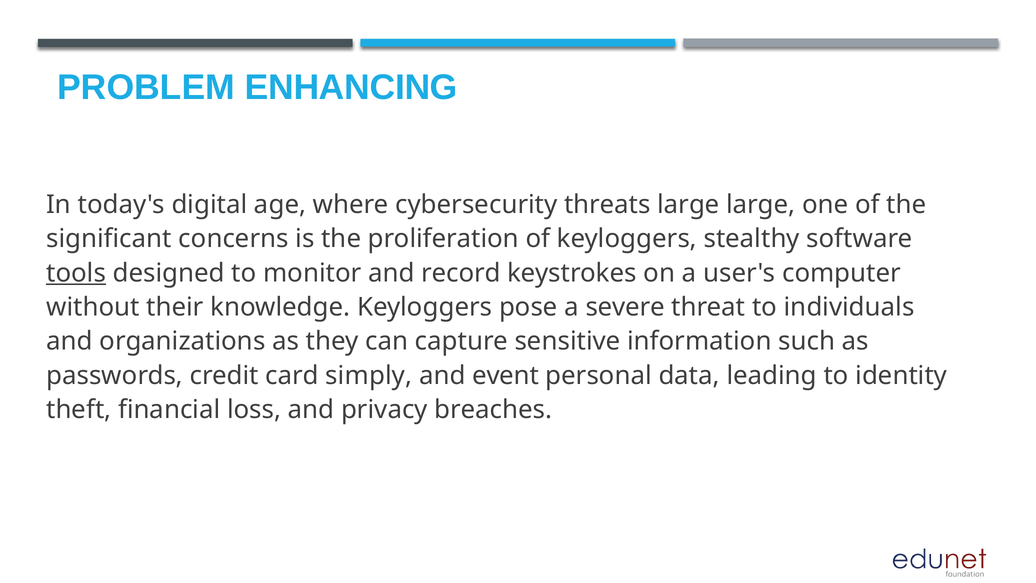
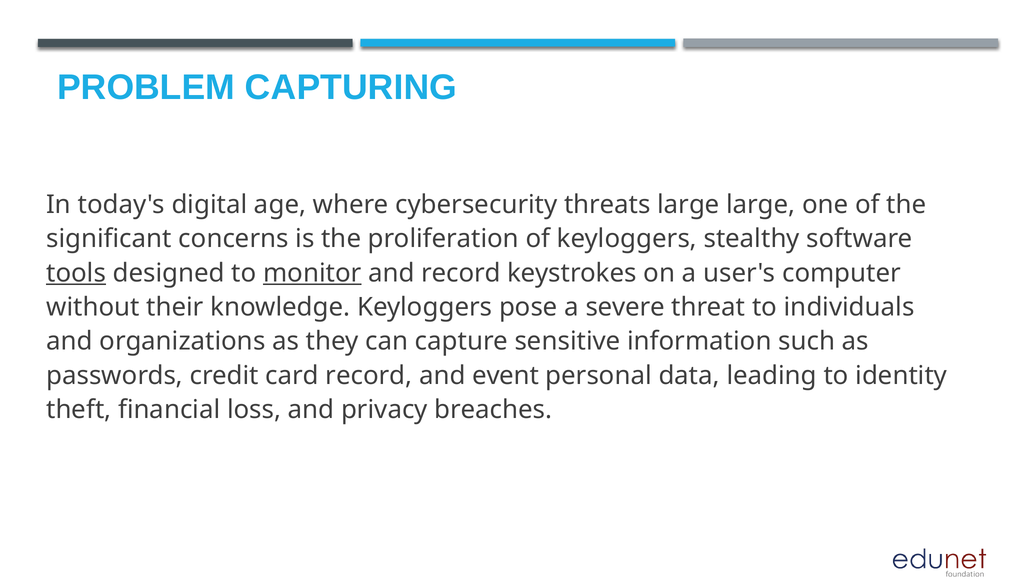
ENHANCING: ENHANCING -> CAPTURING (351, 87)
monitor underline: none -> present (312, 273)
card simply: simply -> record (369, 375)
